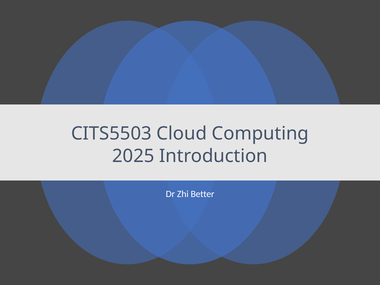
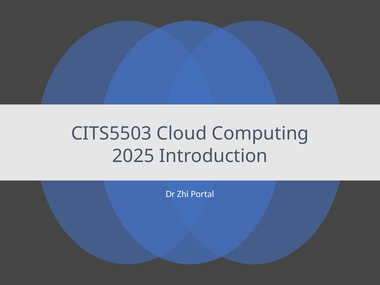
Better: Better -> Portal (202, 194)
